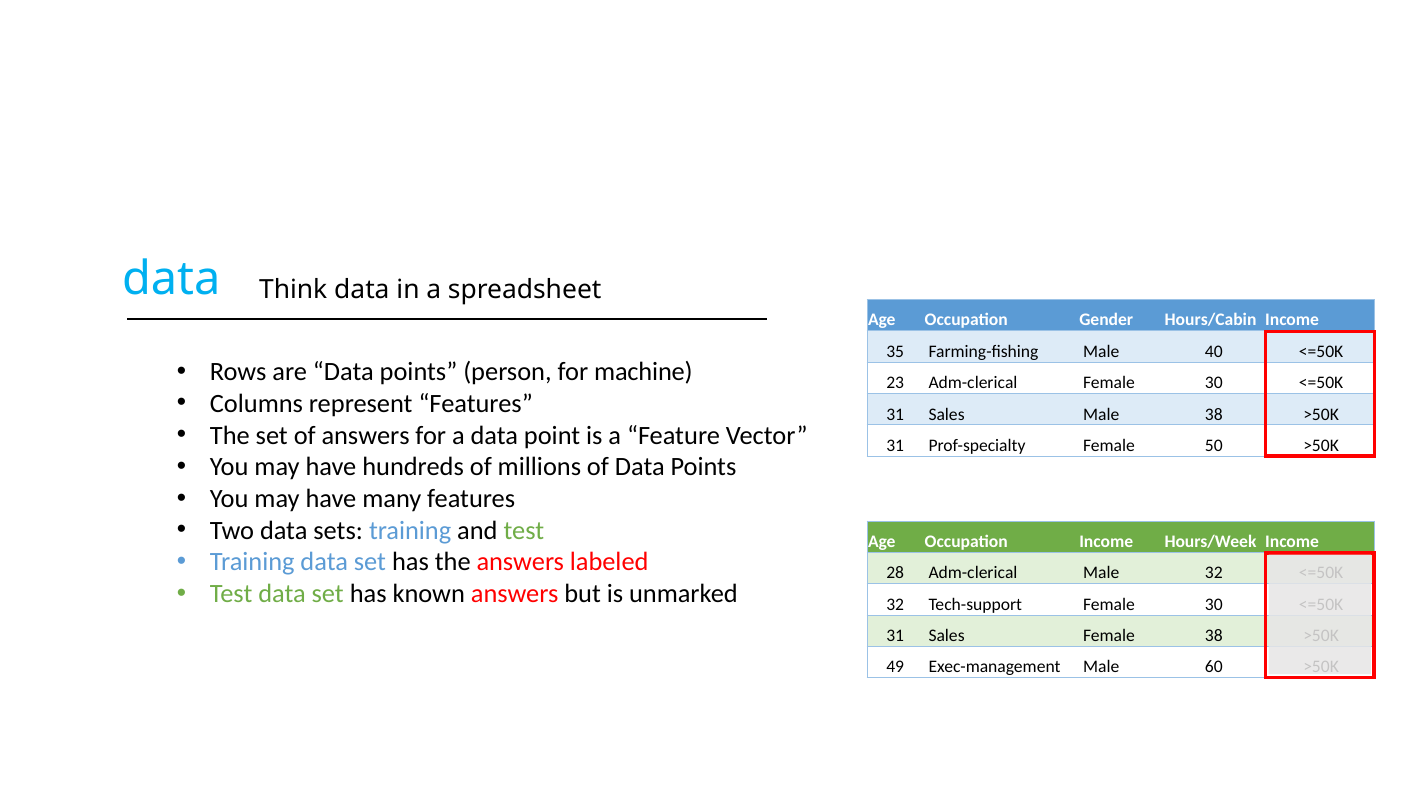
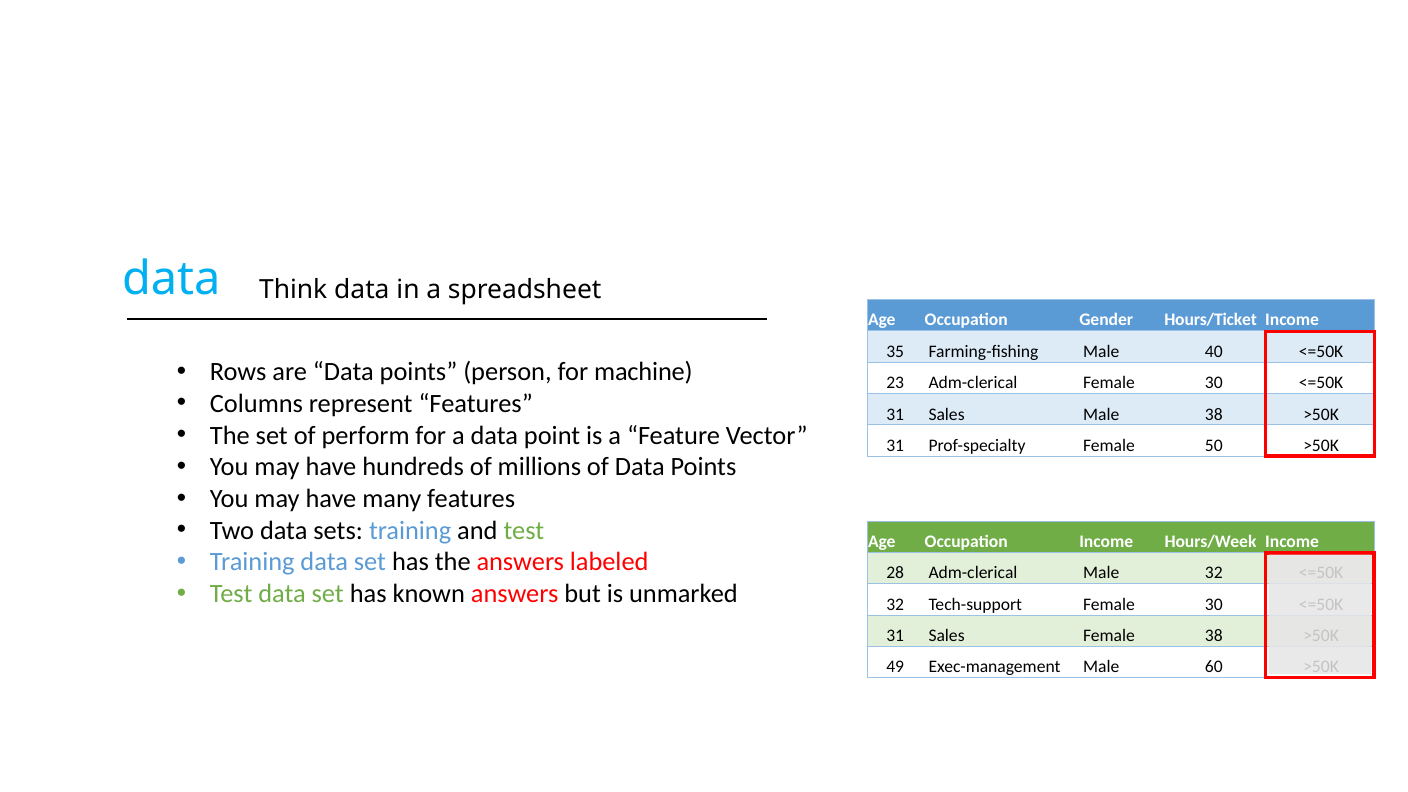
Hours/Cabin: Hours/Cabin -> Hours/Ticket (1211, 320)
of answers: answers -> perform (366, 435)
